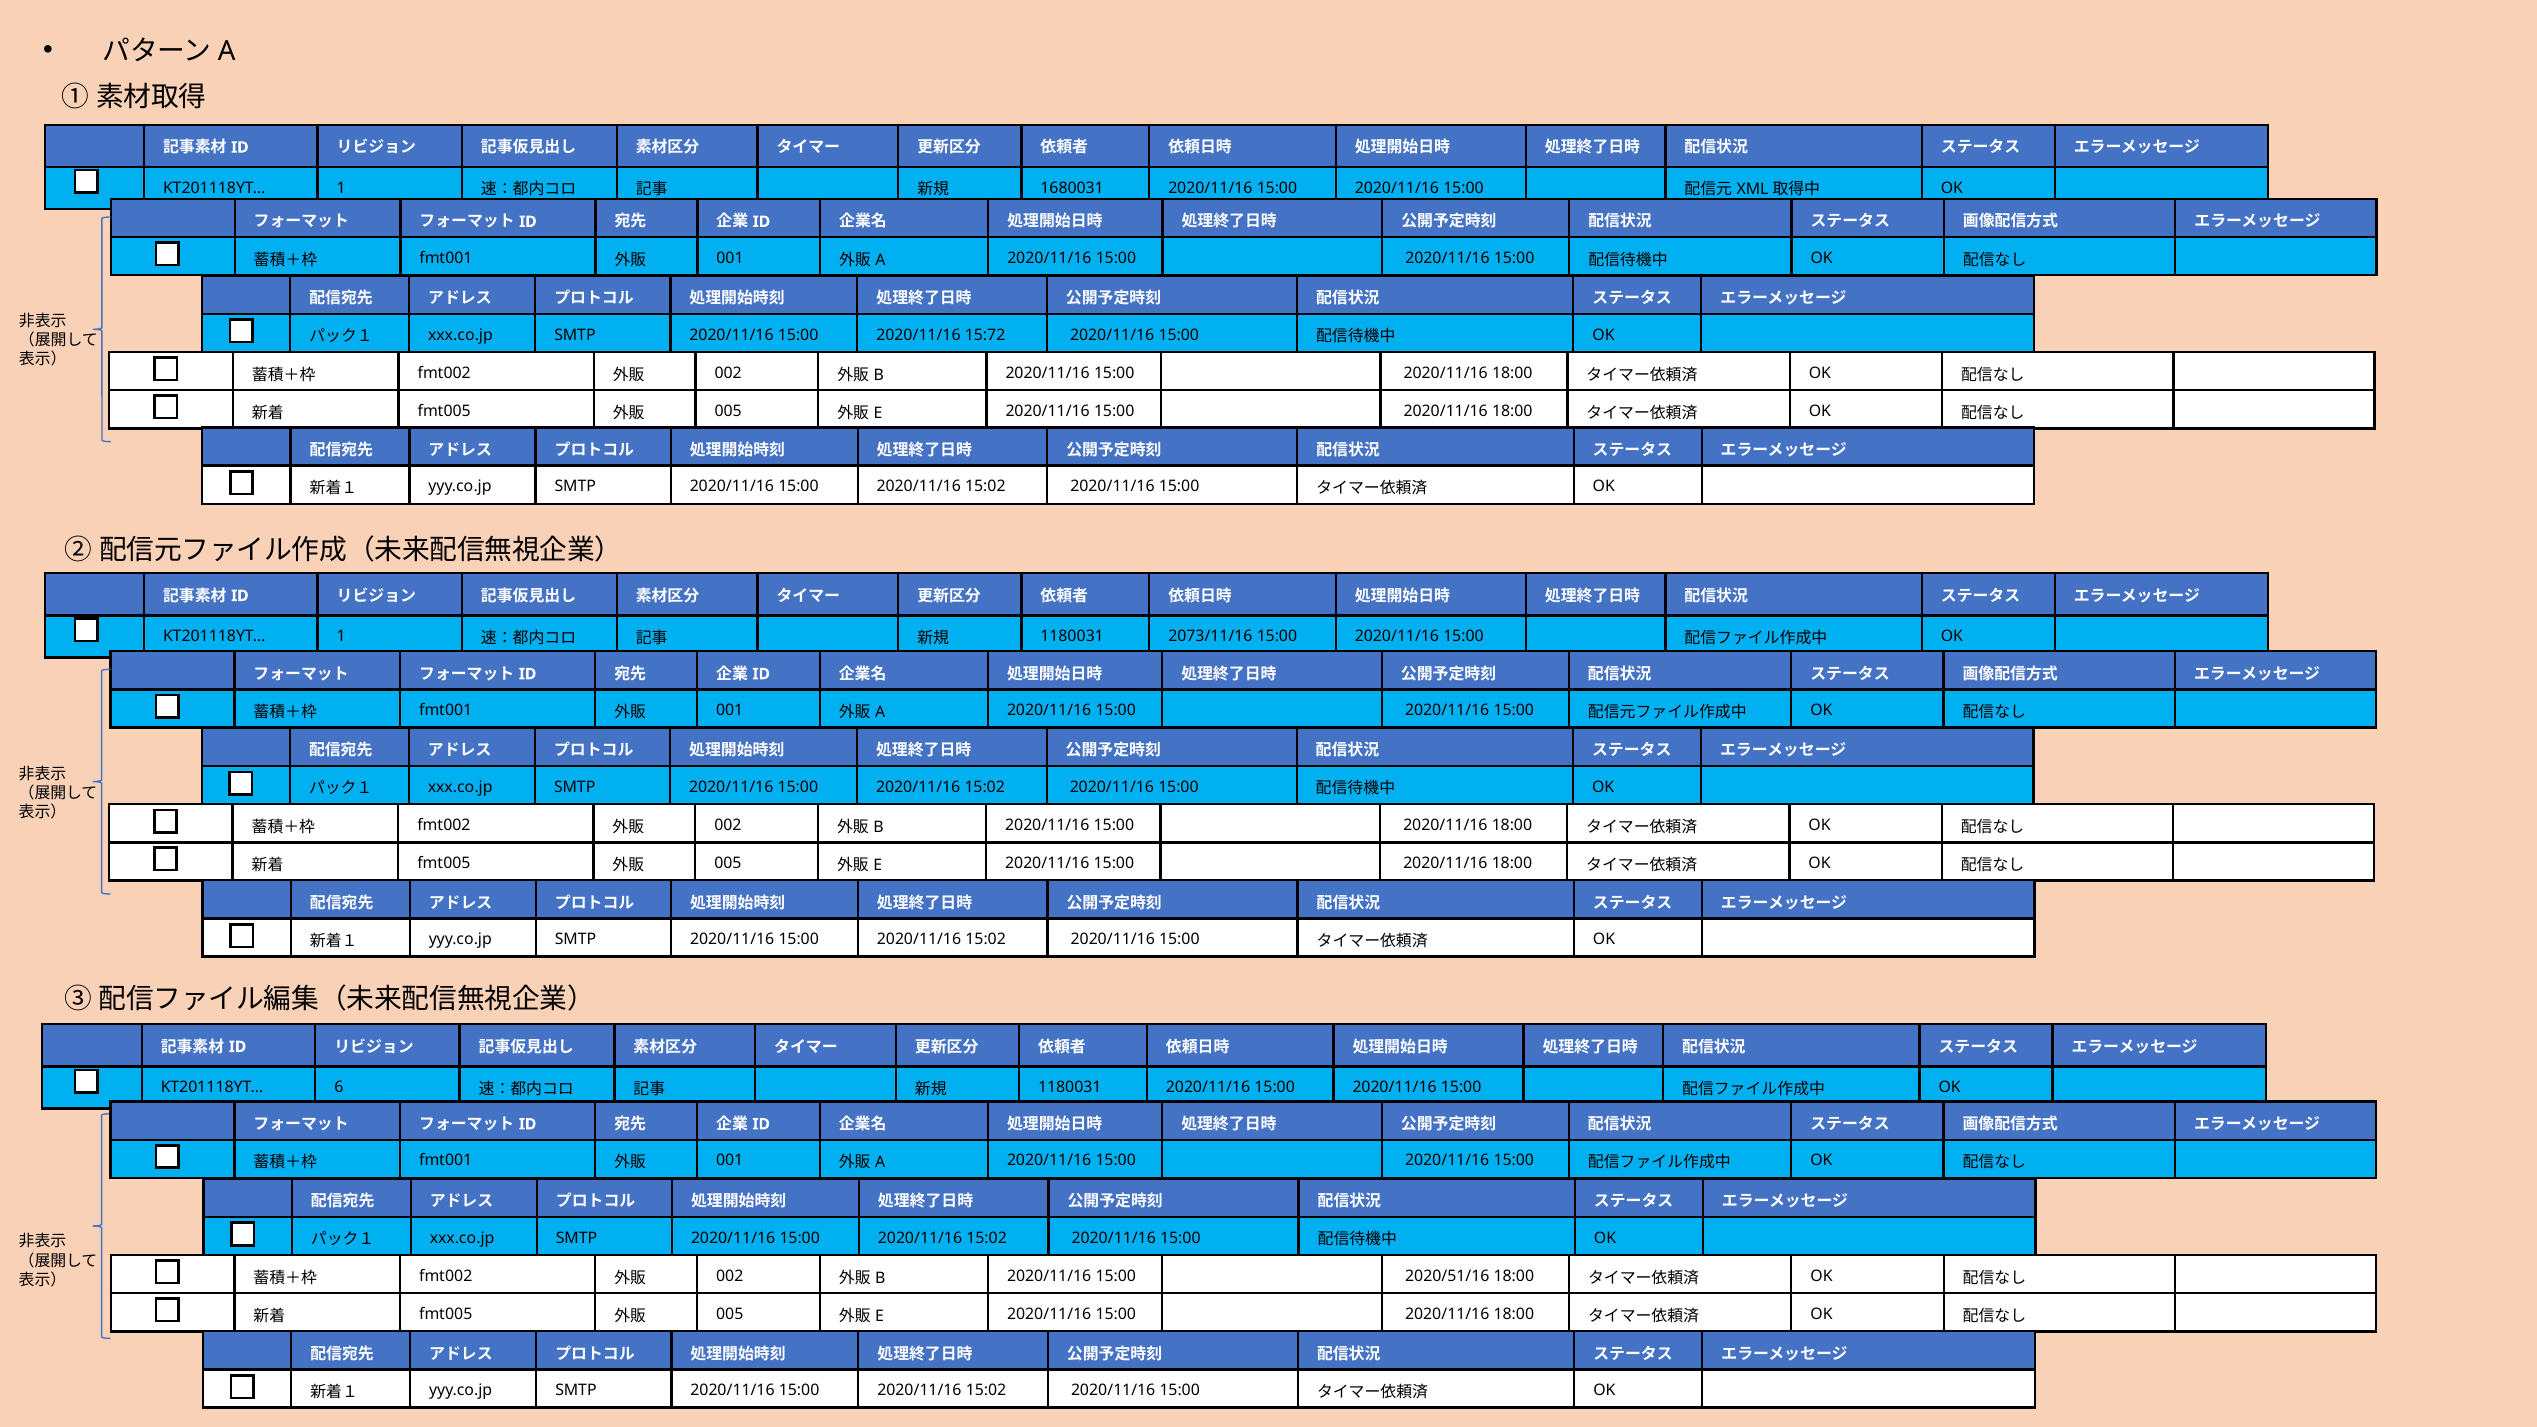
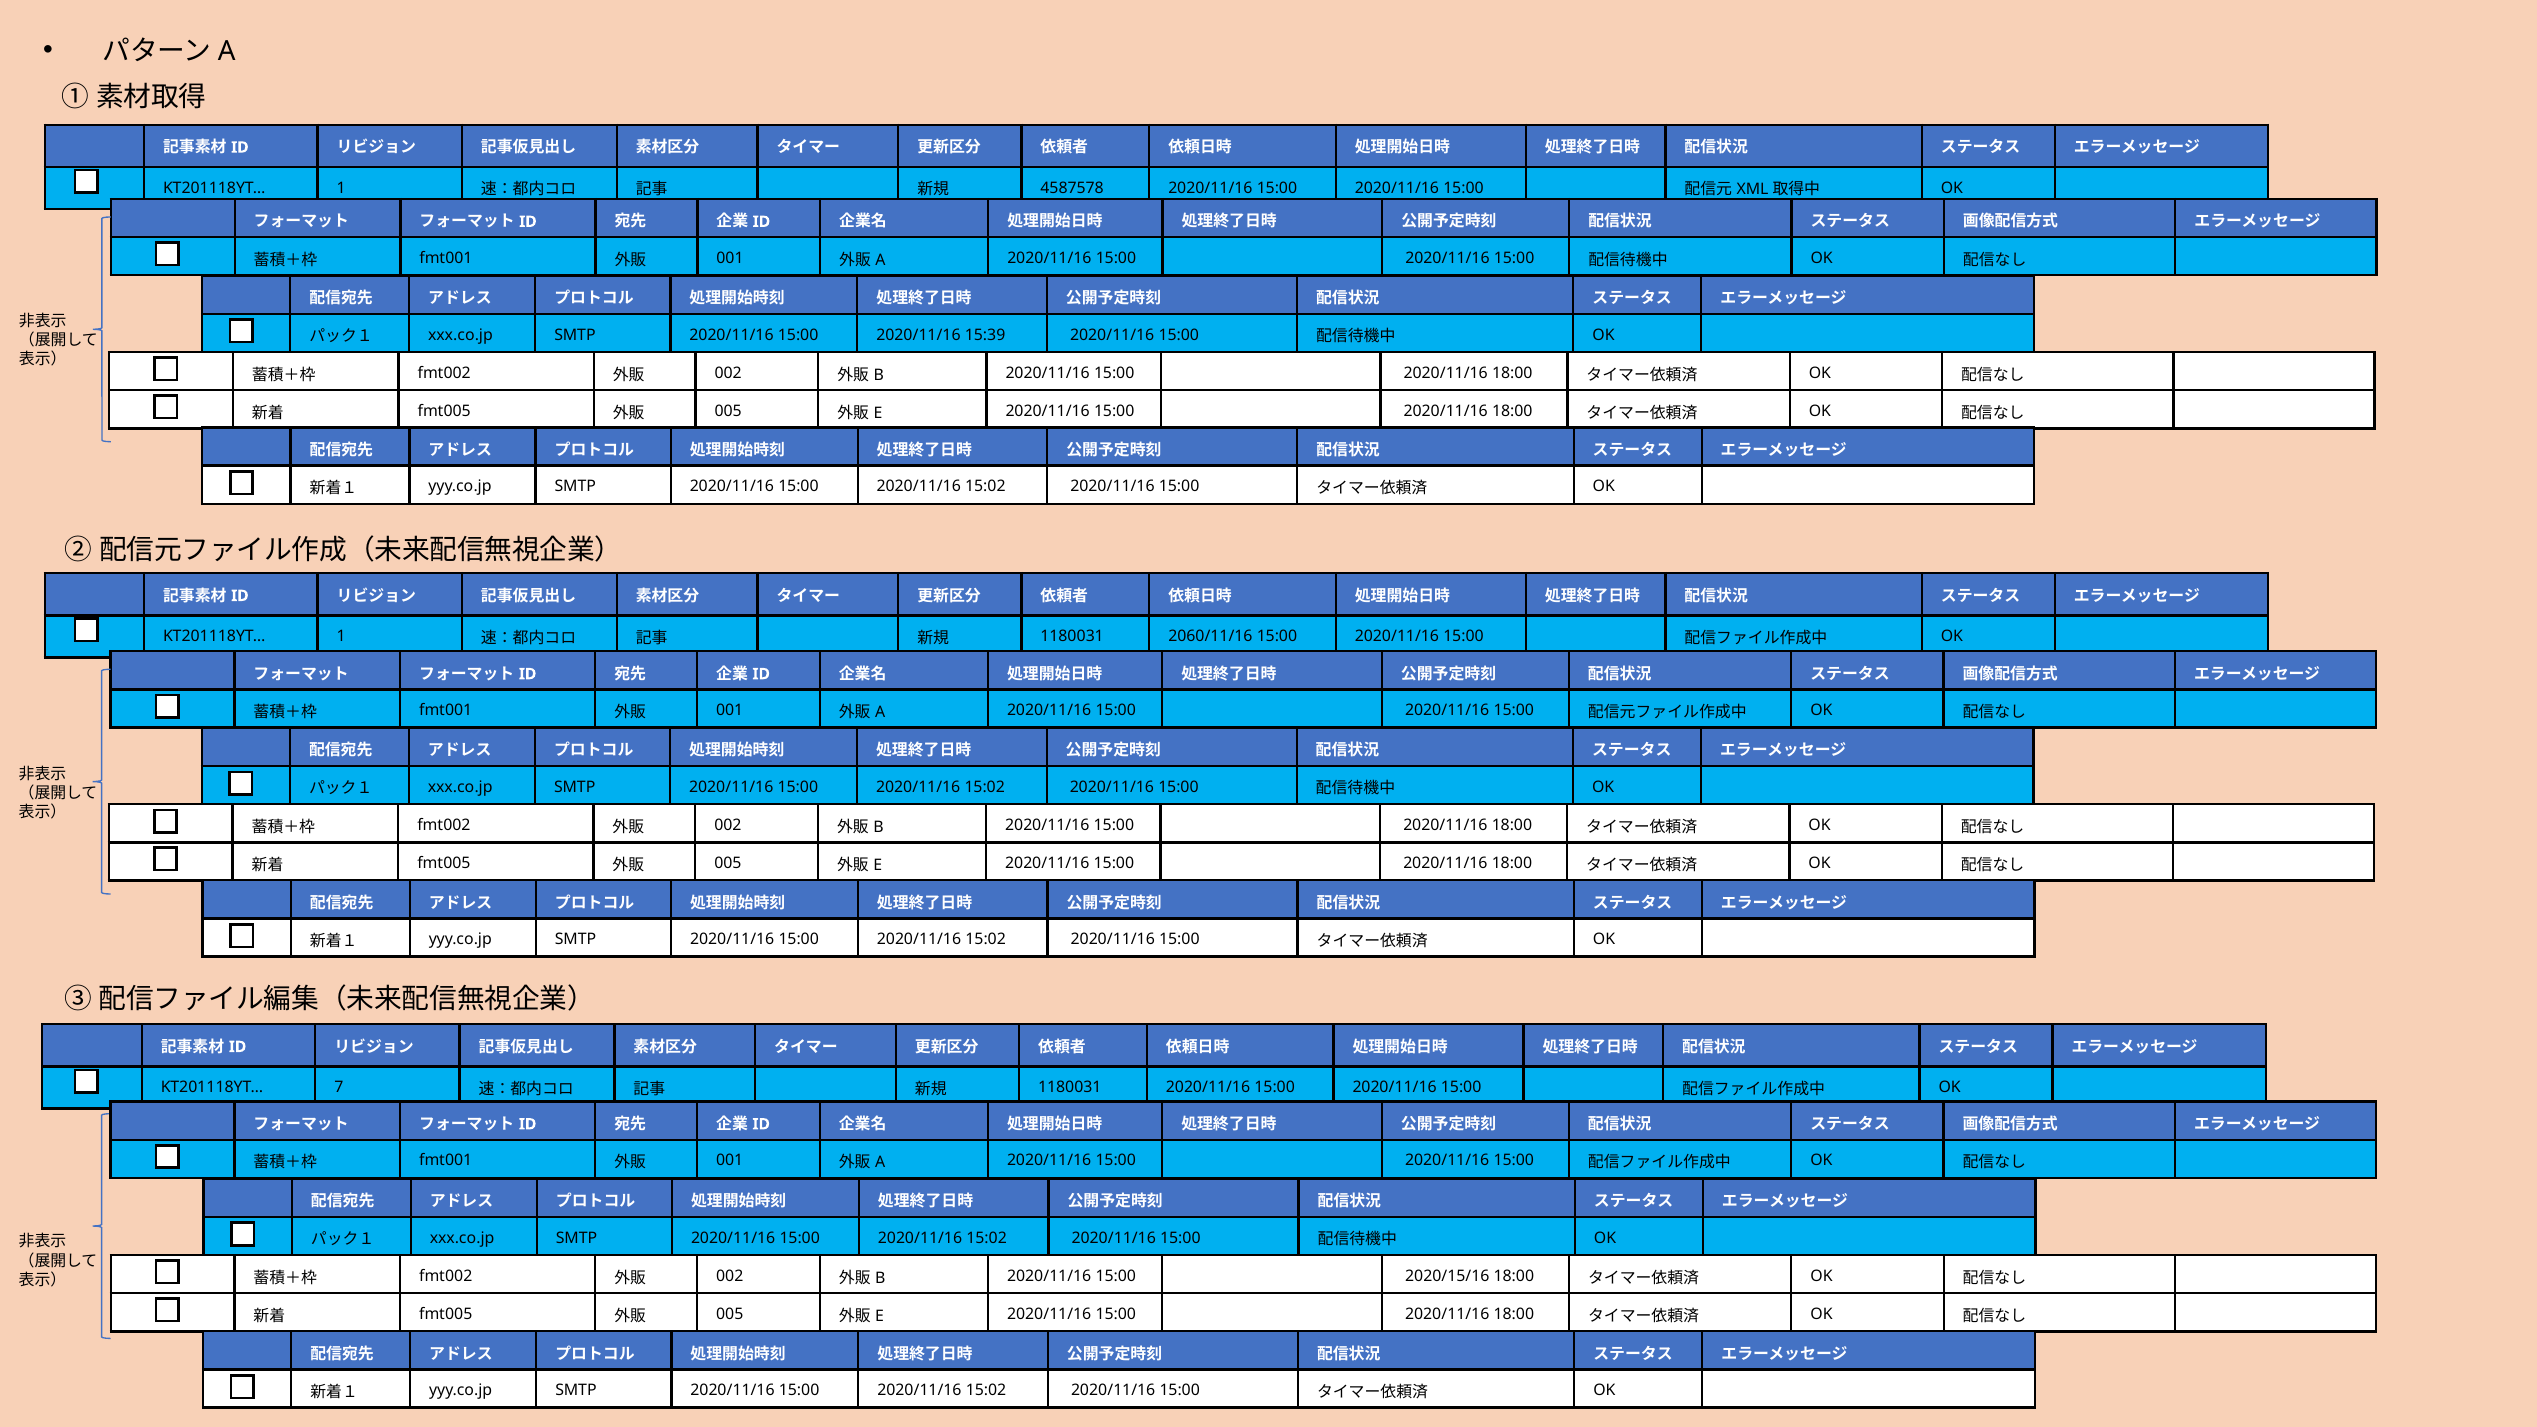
1680031: 1680031 -> 4587578 (1072, 188)
15:72: 15:72 -> 15:39 (985, 335)
2073/11/16: 2073/11/16 -> 2060/11/16 (1210, 637)
6: 6 -> 7 (339, 1088)
2020/51/16: 2020/51/16 -> 2020/15/16 (1447, 1276)
